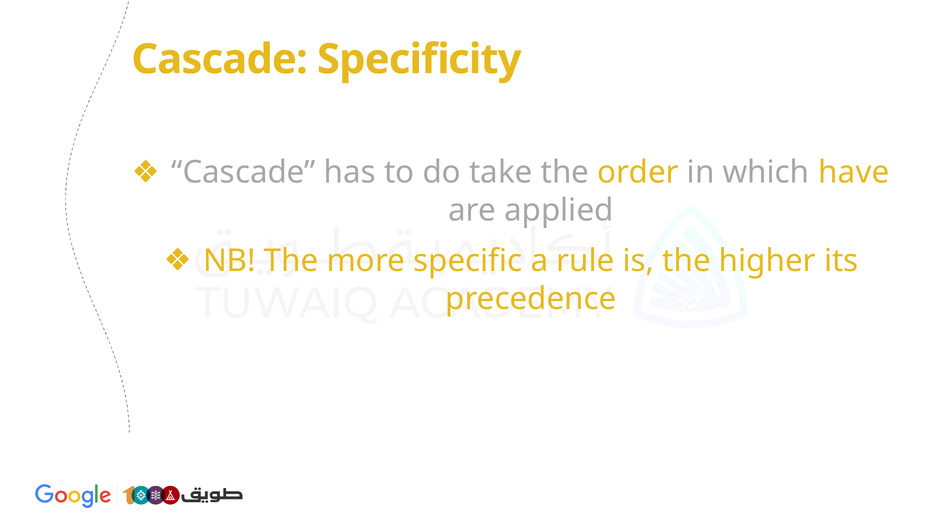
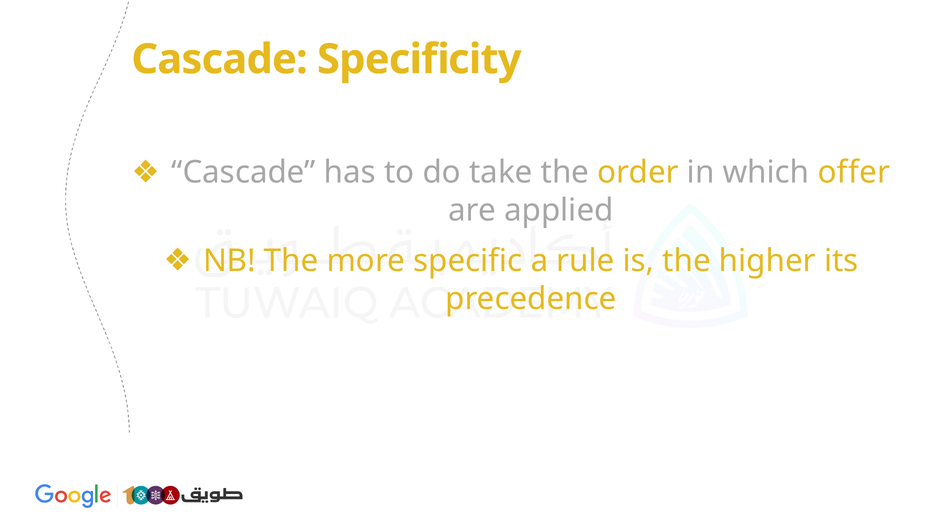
have: have -> offer (854, 172)
